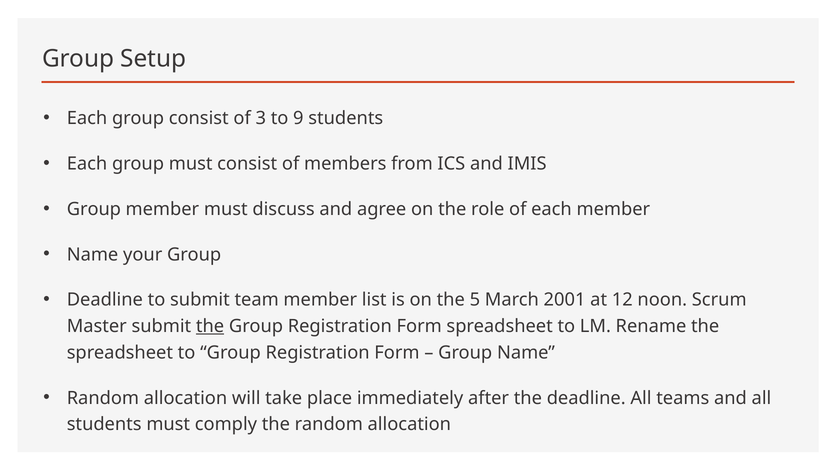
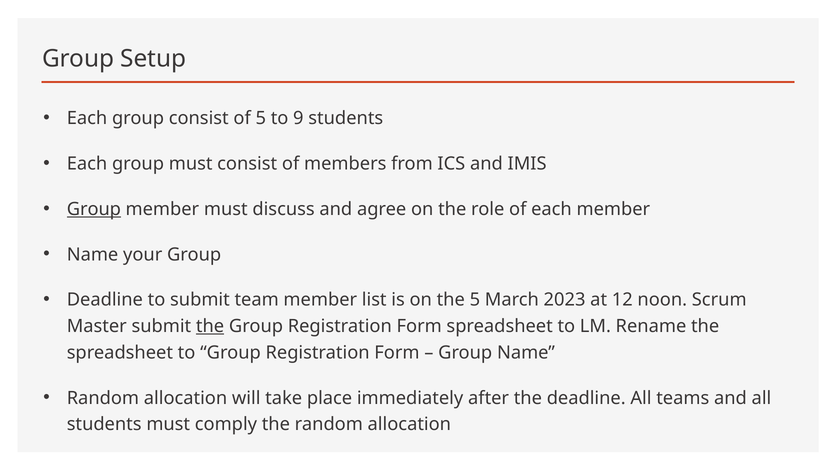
of 3: 3 -> 5 (261, 118)
Group underline: none -> present (94, 209)
2001: 2001 -> 2023 (565, 300)
